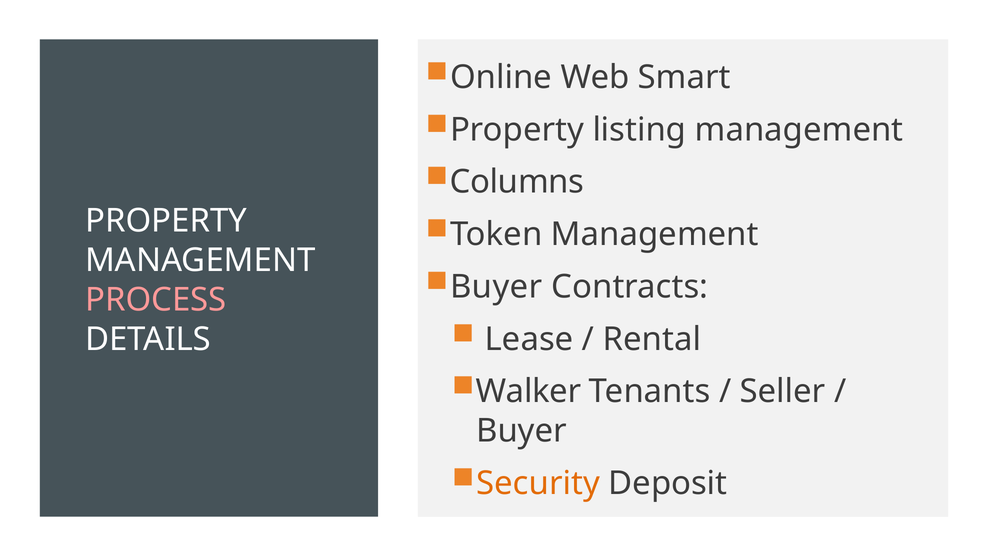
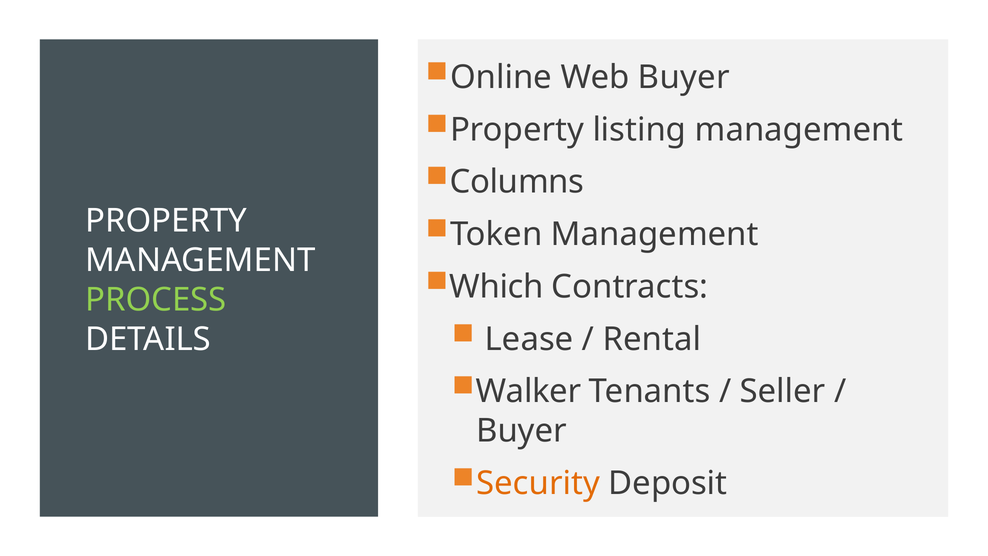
Web Smart: Smart -> Buyer (684, 77)
Buyer: Buyer -> Which (497, 287)
PROCESS colour: pink -> light green (156, 300)
